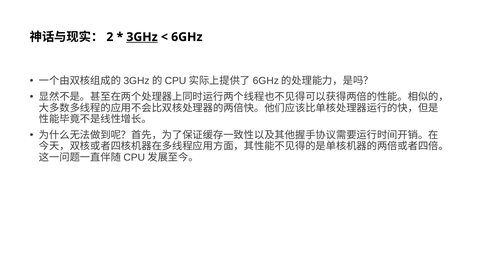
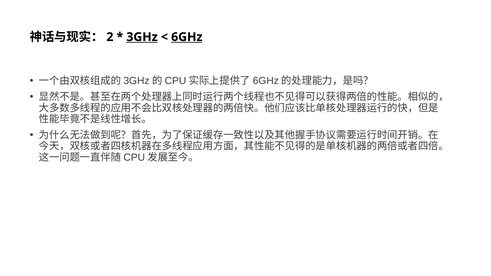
6GHz underline: none -> present (187, 37)
